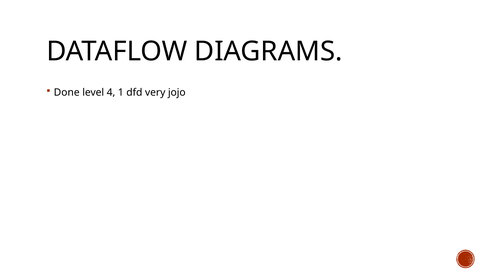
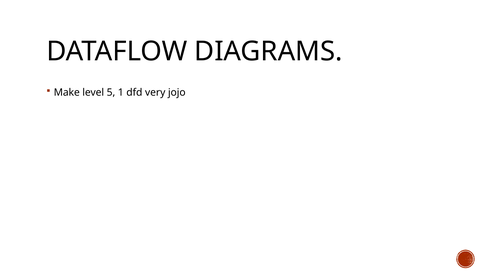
Done: Done -> Make (67, 92)
4: 4 -> 5 (111, 92)
